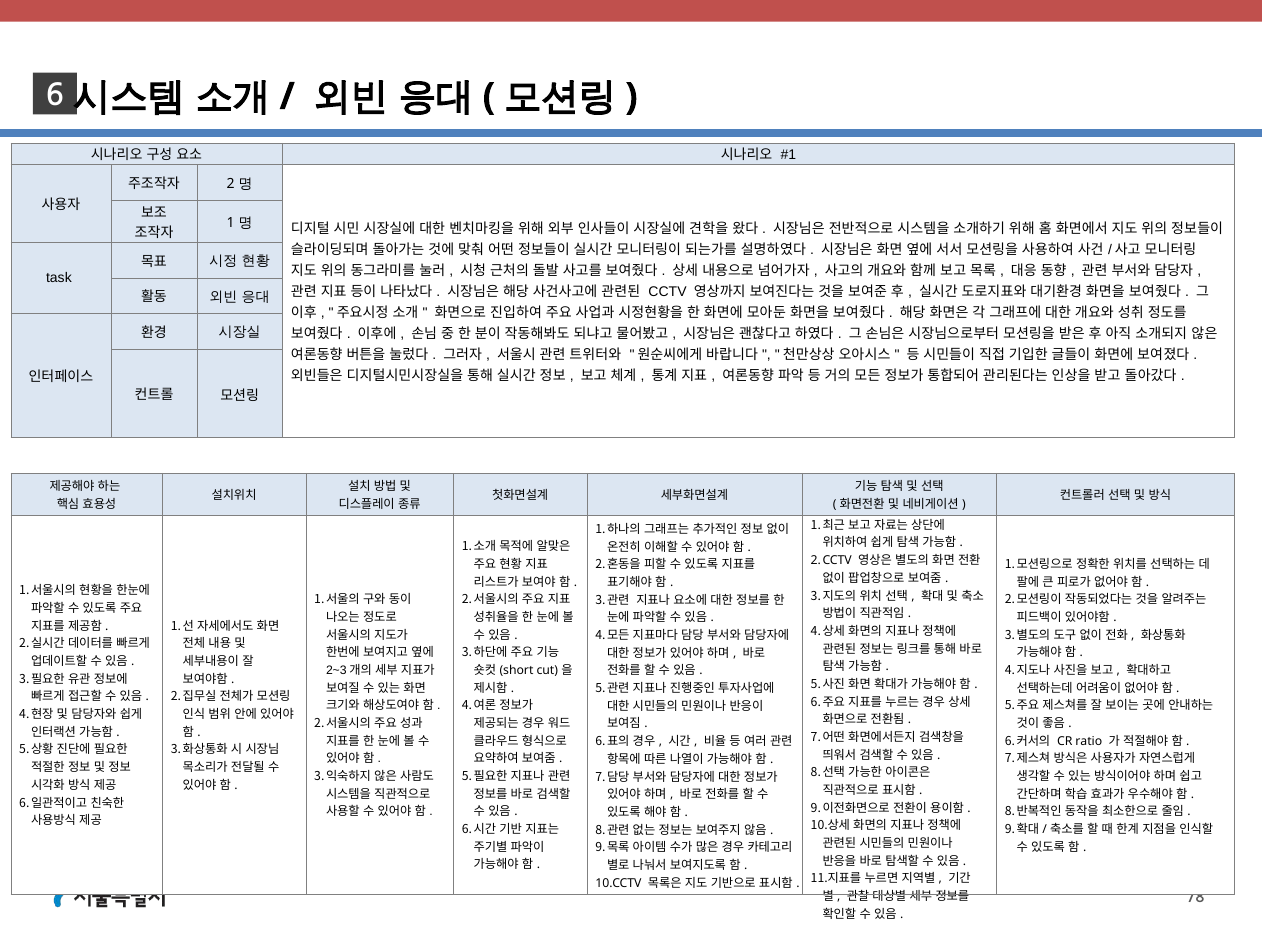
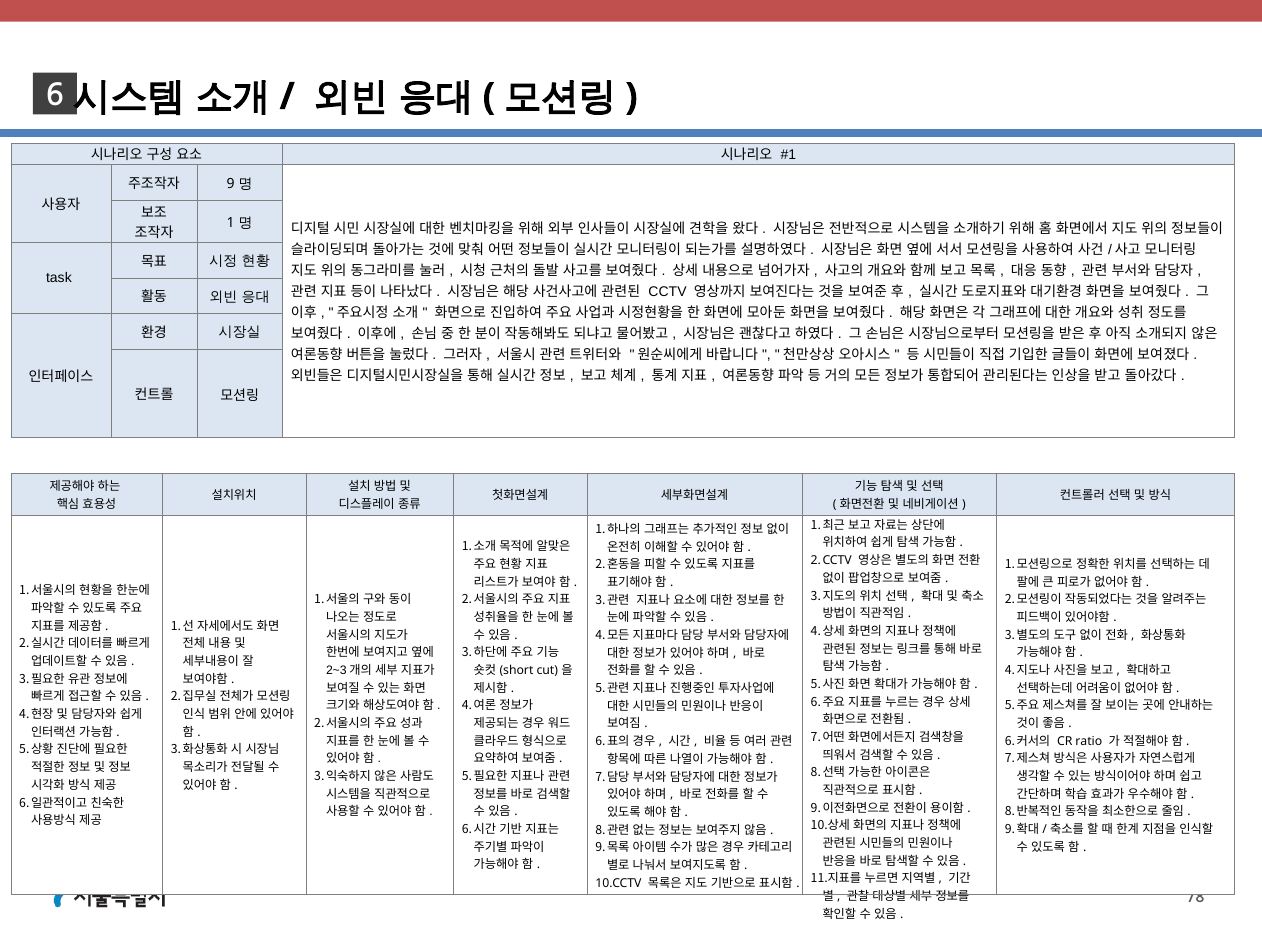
2: 2 -> 9 (231, 184)
